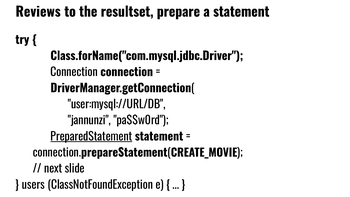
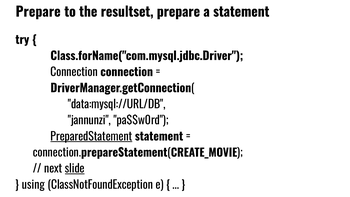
Reviews: Reviews -> Prepare (38, 12)
user:mysql://URL/DB: user:mysql://URL/DB -> data:mysql://URL/DB (117, 104)
slide underline: none -> present (75, 169)
users: users -> using (33, 185)
